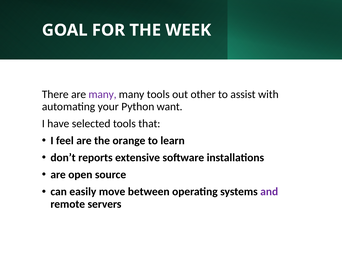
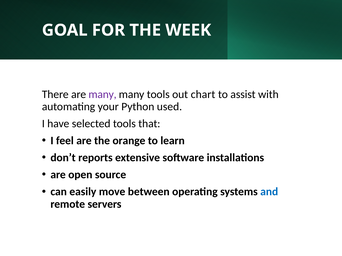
other: other -> chart (203, 94)
want: want -> used (169, 107)
and colour: purple -> blue (269, 192)
